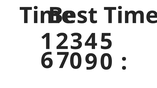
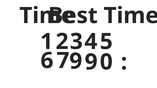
0: 0 -> 9 (76, 61)
